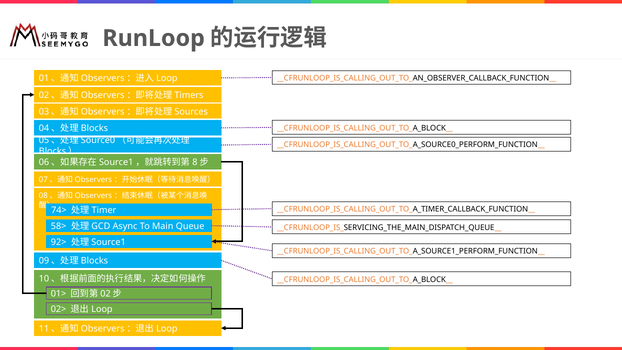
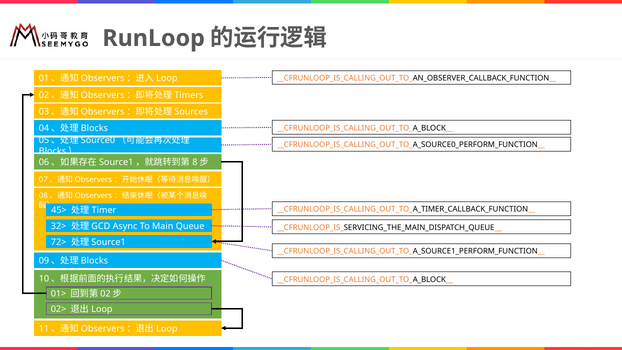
74>: 74> -> 45> (59, 210)
58>: 58> -> 32> (59, 226)
92>: 92> -> 72> (59, 242)
